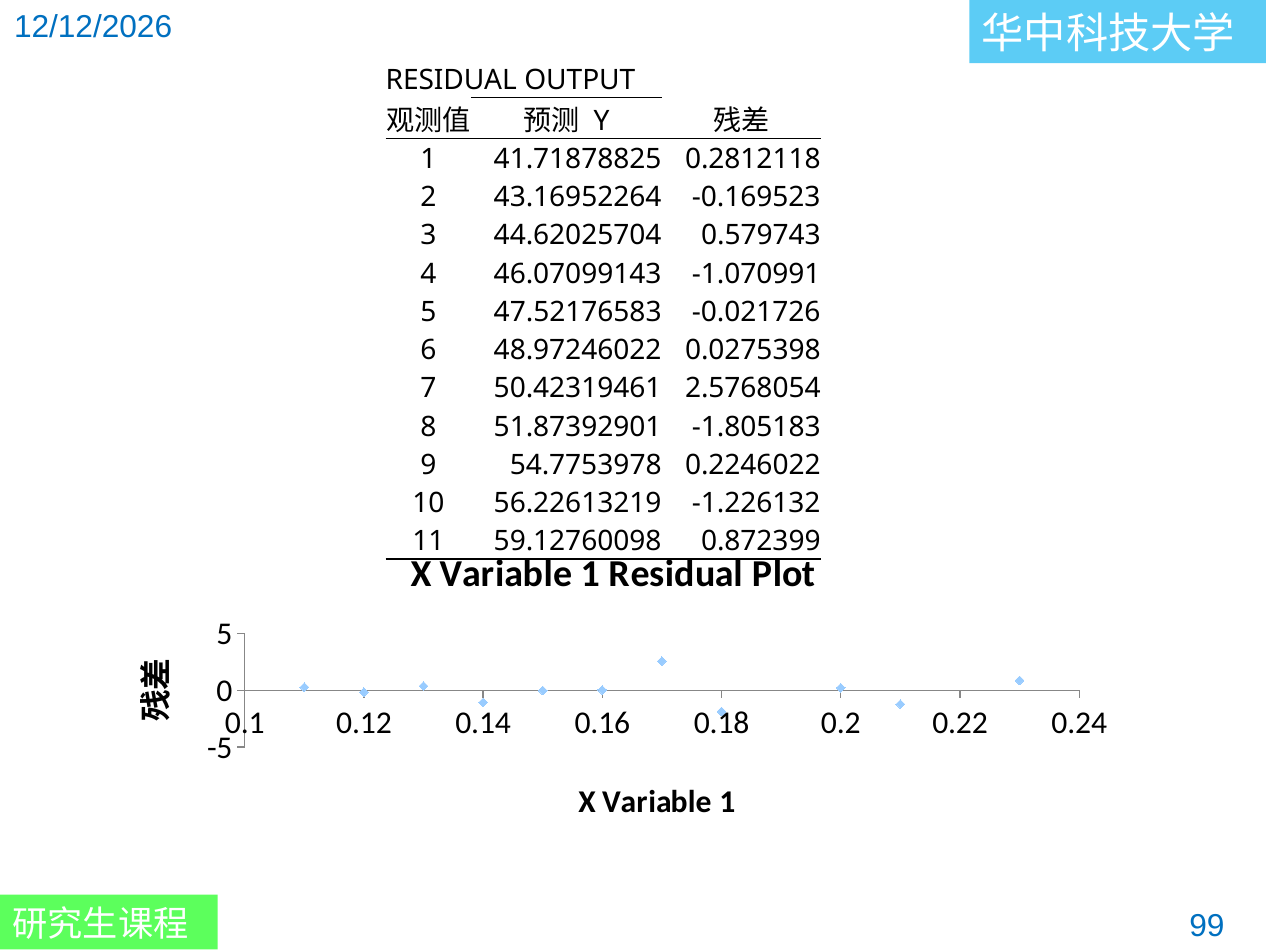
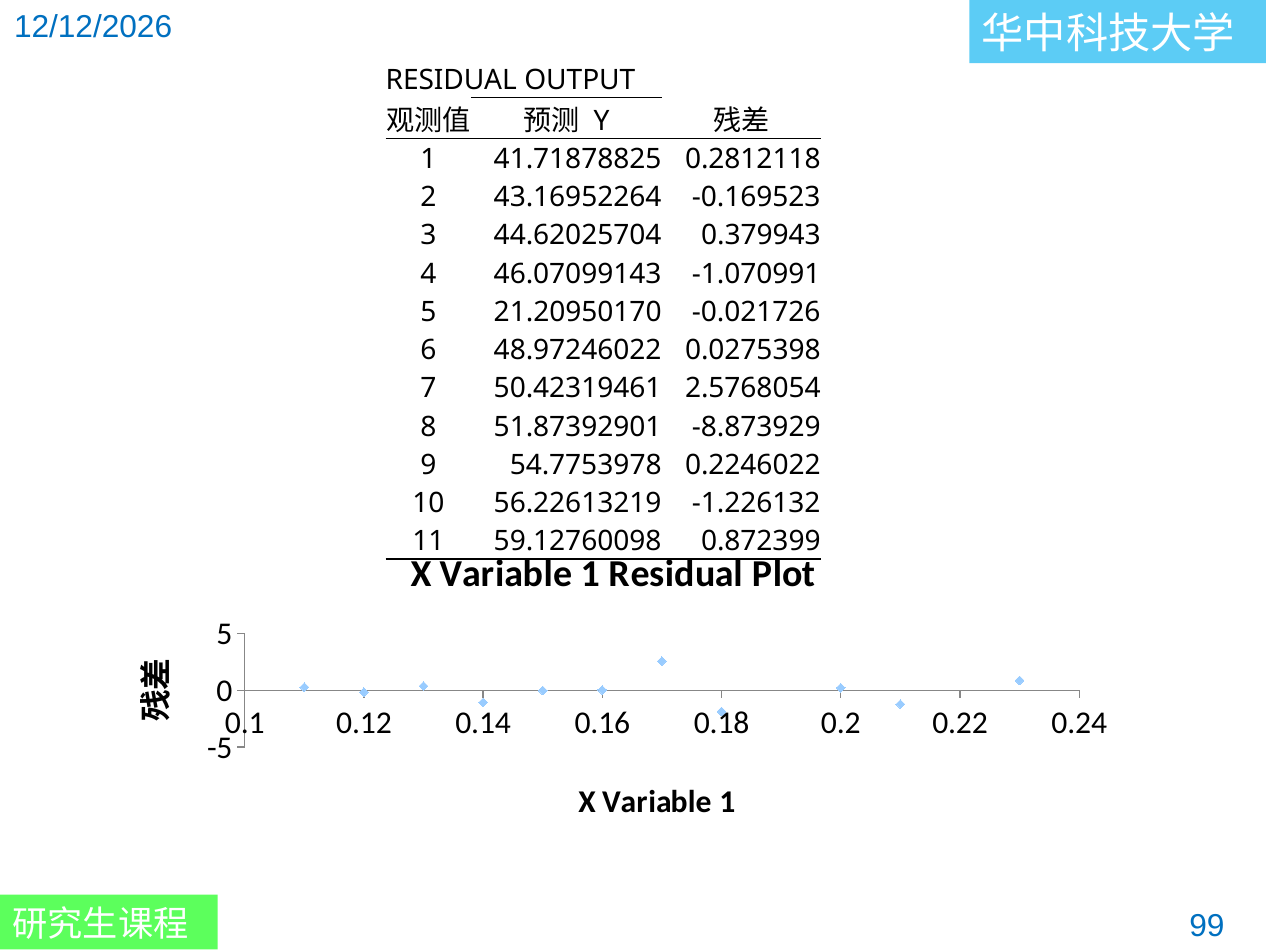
0.579743: 0.579743 -> 0.379943 (761, 235)
47.52176583: 47.52176583 -> 21.20950170 (578, 312)
-1.805183: -1.805183 -> -8.873929 (756, 427)
